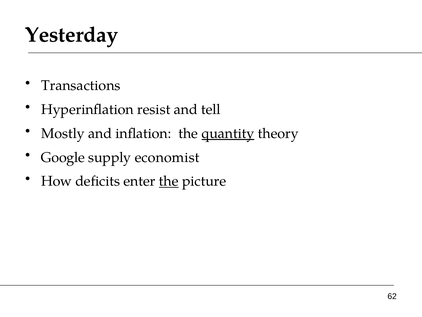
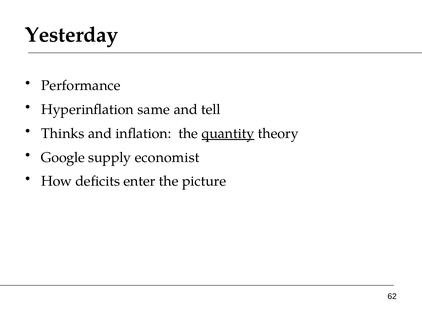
Transactions: Transactions -> Performance (81, 85)
resist: resist -> same (154, 109)
Mostly: Mostly -> Thinks (63, 133)
the underline: present -> none (169, 181)
